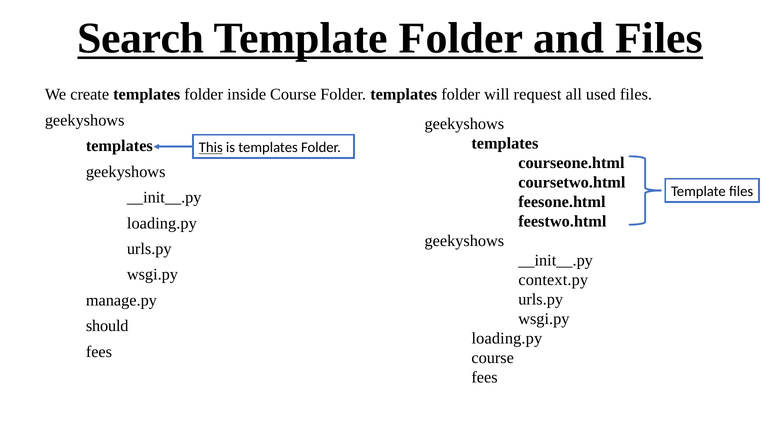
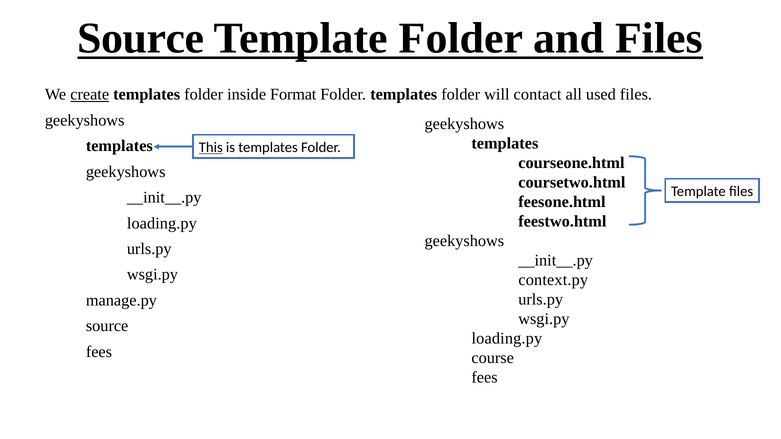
Search: Search -> Source (141, 38)
create underline: none -> present (90, 95)
inside Course: Course -> Format (293, 95)
request: request -> contact (538, 95)
should: should -> source (107, 326)
